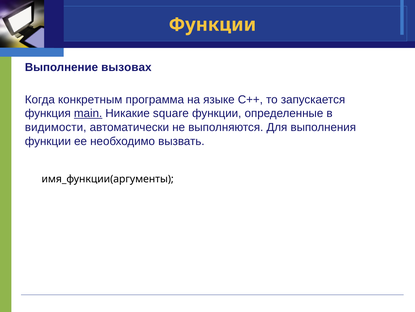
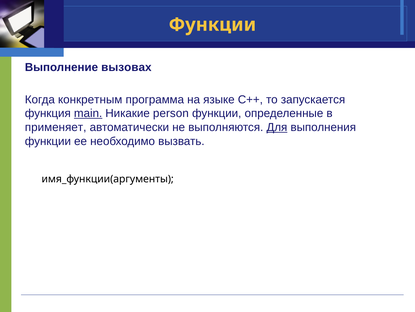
square: square -> person (171, 113)
видимости: видимости -> применяет (56, 127)
Для underline: none -> present (277, 127)
